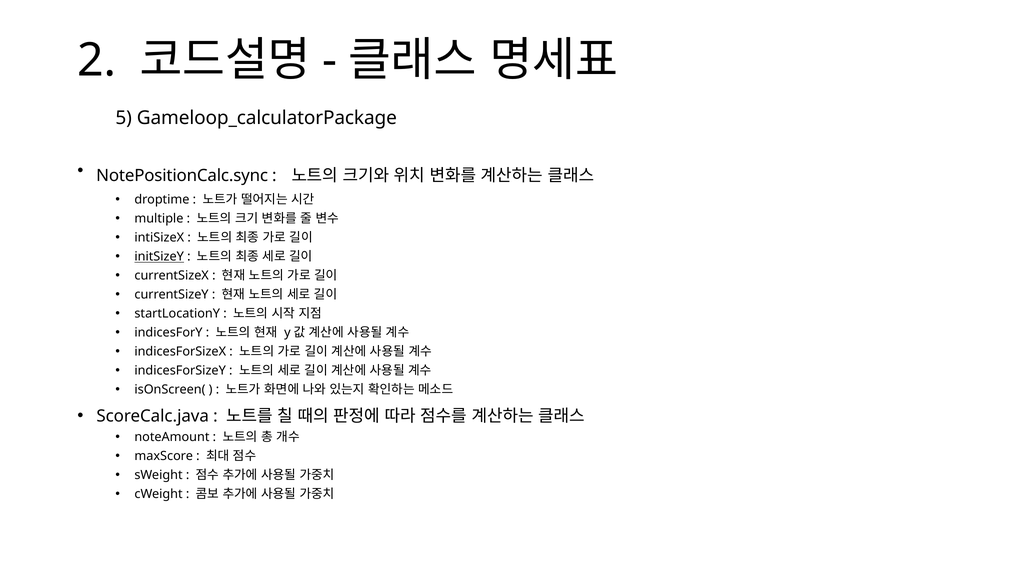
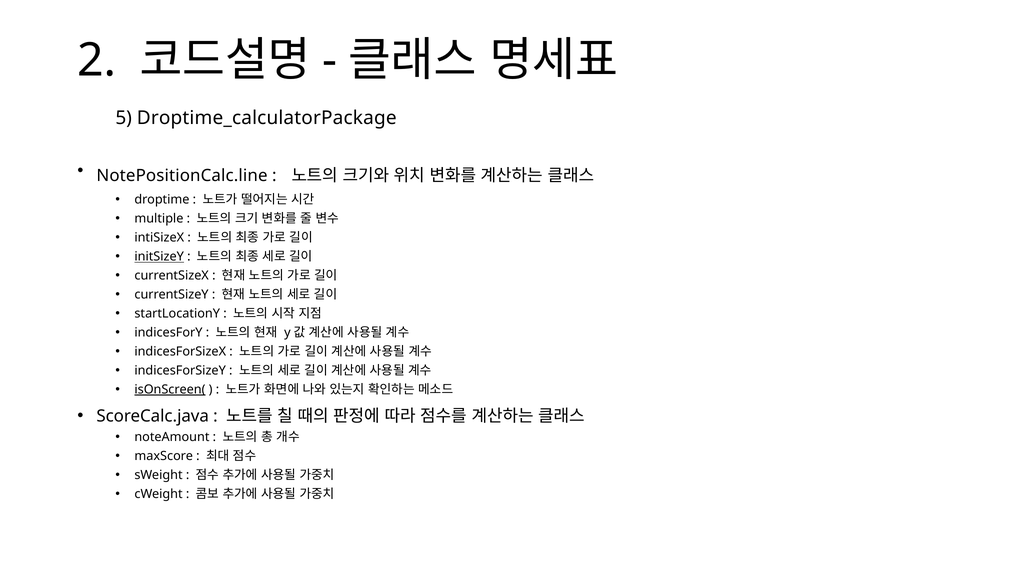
Gameloop_calculatorPackage: Gameloop_calculatorPackage -> Droptime_calculatorPackage (267, 118)
NotePositionCalc.sync: NotePositionCalc.sync -> NotePositionCalc.line (182, 176)
isOnScreen( underline: none -> present (170, 389)
